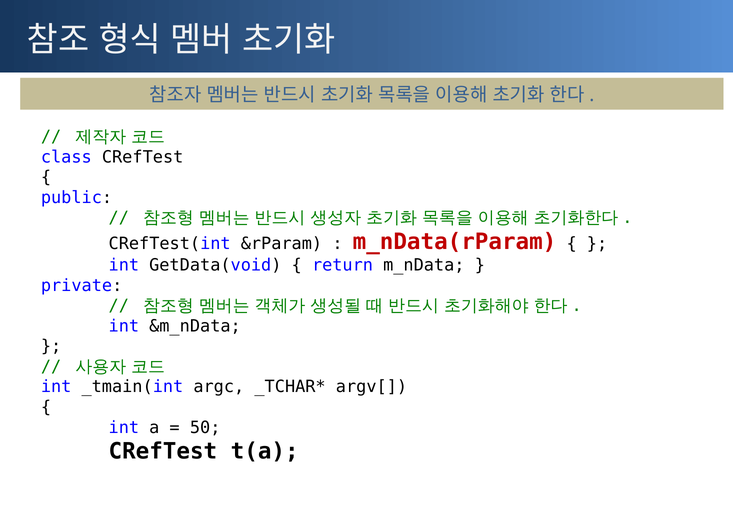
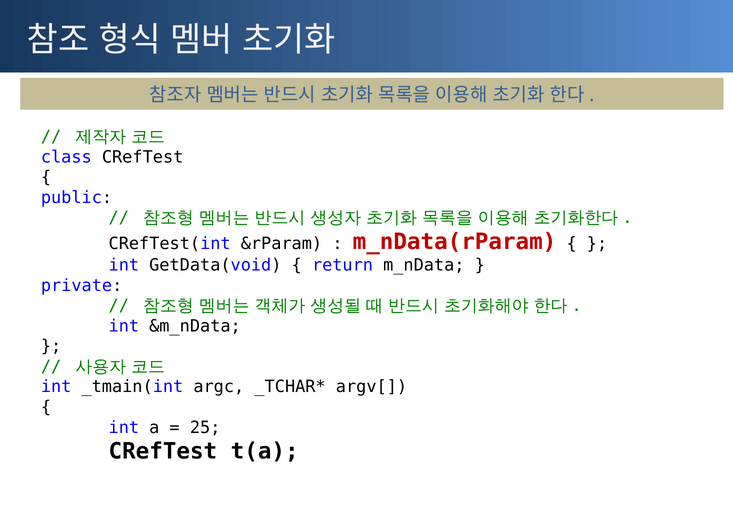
50: 50 -> 25 (205, 428)
